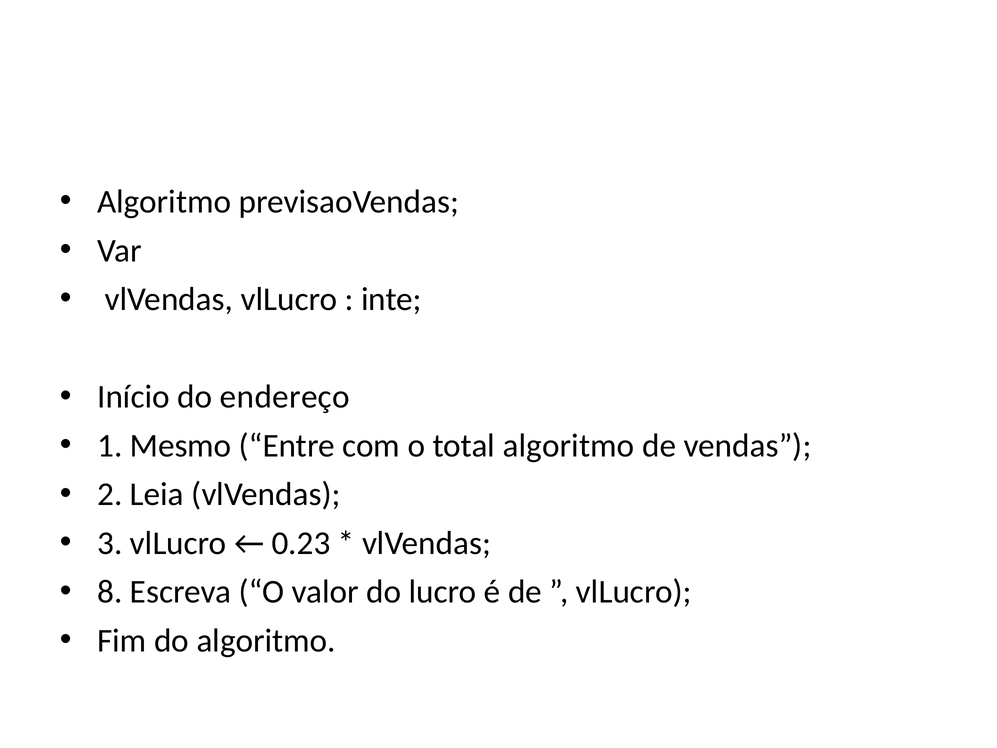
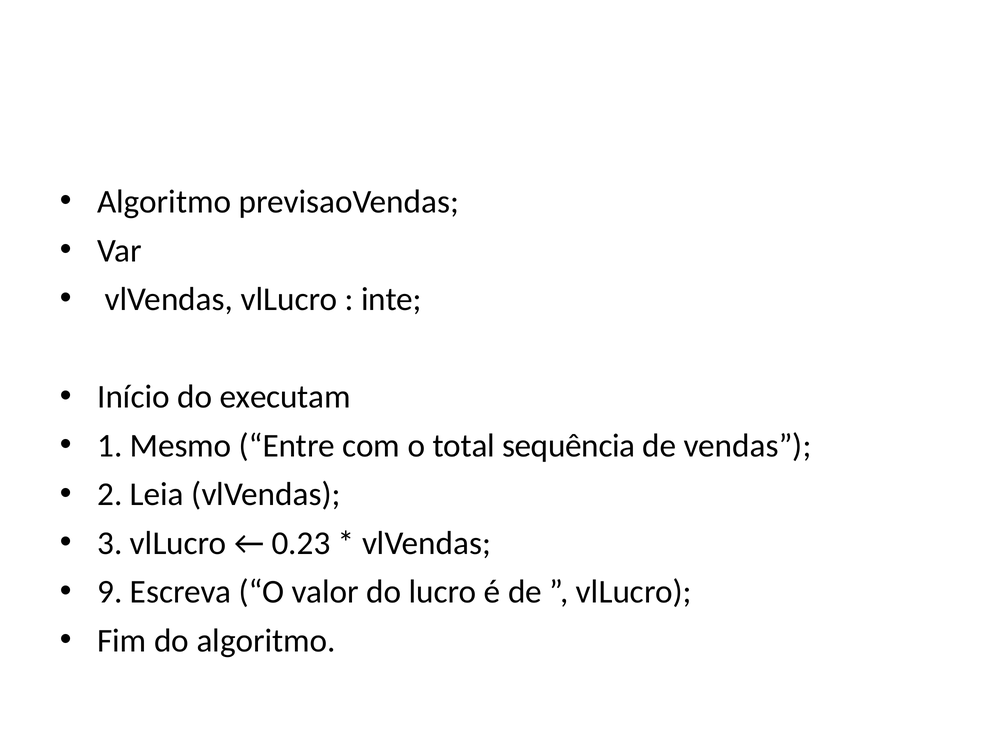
endereço: endereço -> executam (285, 397)
total algoritmo: algoritmo -> sequência (569, 445)
8: 8 -> 9 (110, 592)
